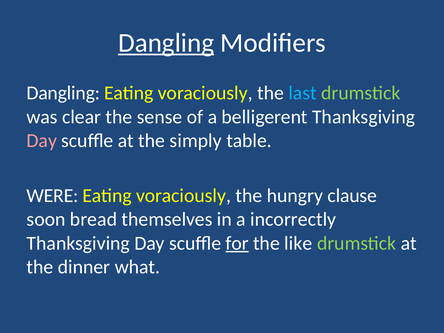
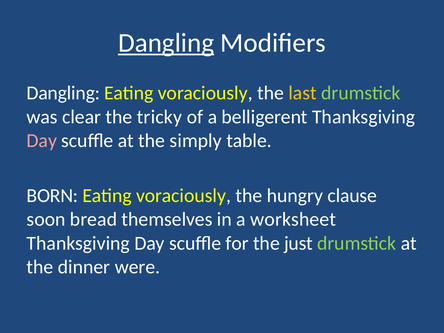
last colour: light blue -> yellow (303, 93)
sense: sense -> tricky (159, 117)
WERE: WERE -> BORN (52, 196)
incorrectly: incorrectly -> worksheet (293, 219)
for underline: present -> none (237, 243)
like: like -> just (298, 243)
what: what -> were (137, 267)
